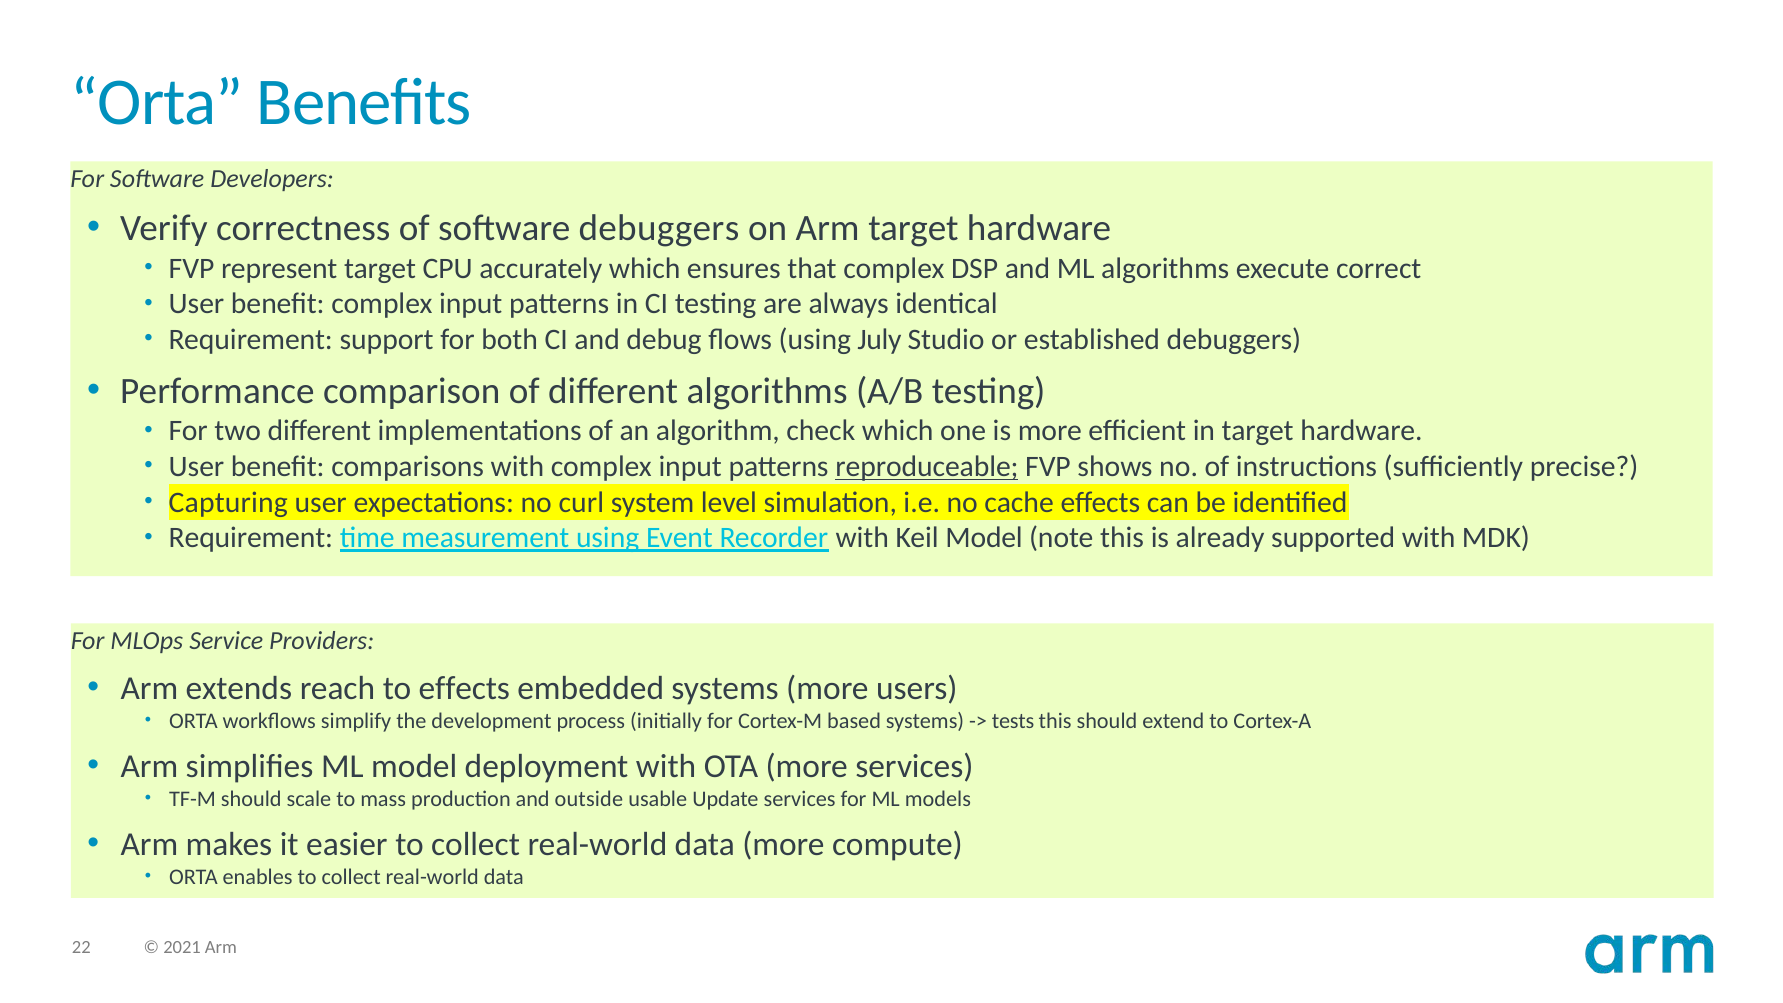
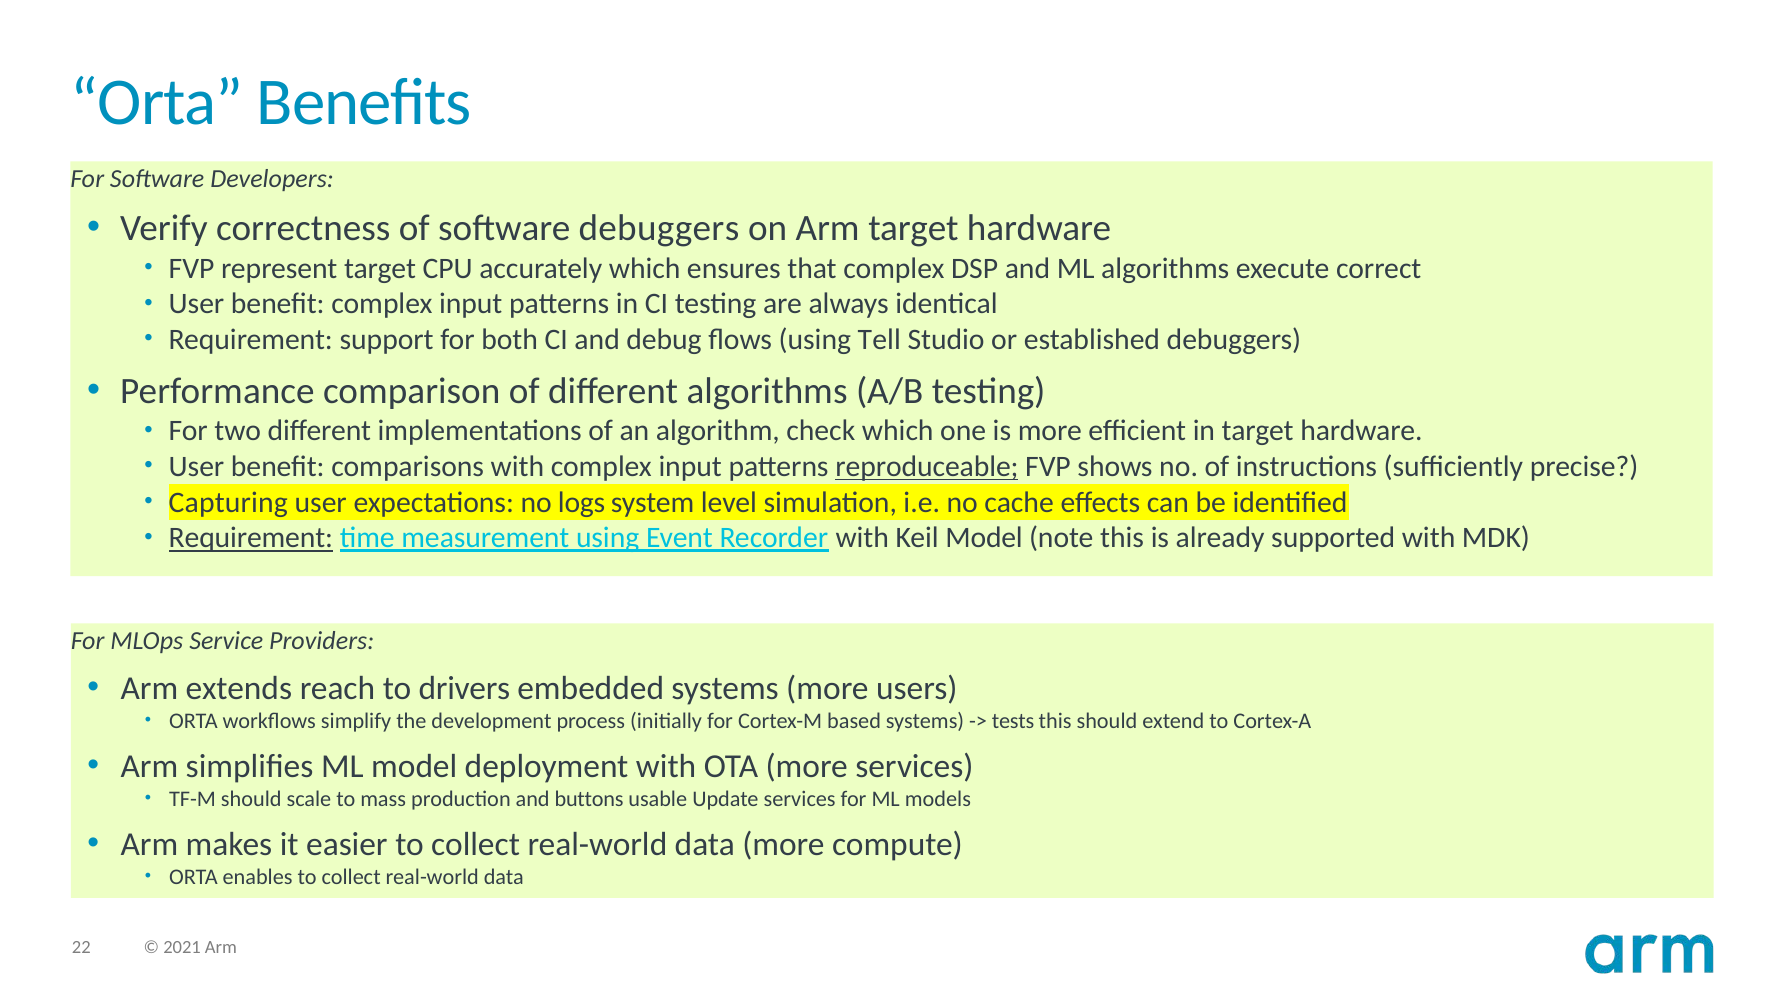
July: July -> Tell (879, 340)
curl: curl -> logs (582, 502)
Requirement underline: none -> present (251, 538)
to effects: effects -> drivers (464, 688)
outside: outside -> buttons (589, 799)
